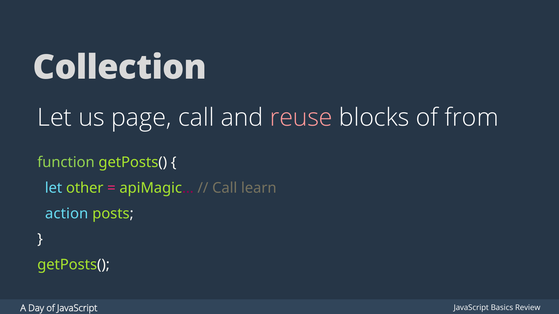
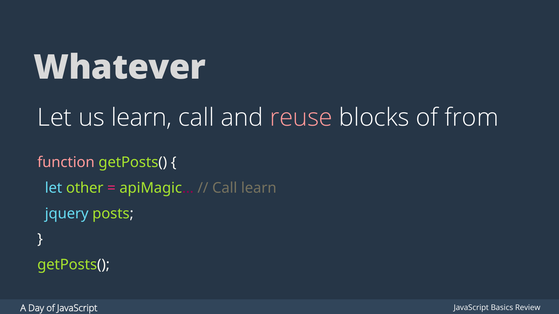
Collection: Collection -> Whatever (120, 68)
us page: page -> learn (141, 118)
function colour: light green -> pink (66, 162)
action: action -> jquery (67, 214)
